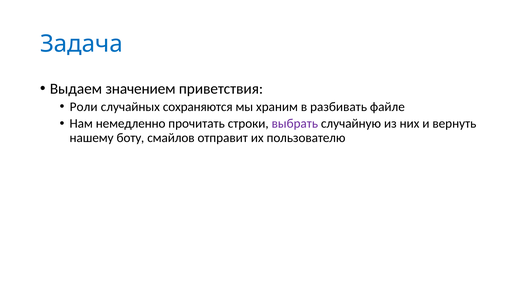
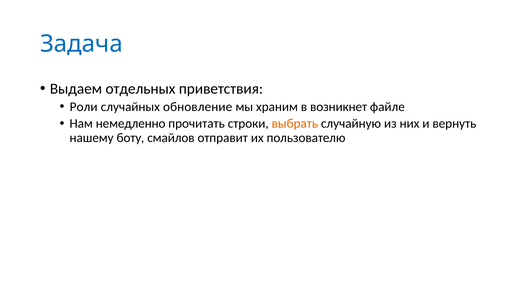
значением: значением -> отдельных (140, 89)
сохраняются: сохраняются -> обновление (198, 107)
разбивать: разбивать -> возникнет (339, 107)
выбрать colour: purple -> orange (295, 124)
